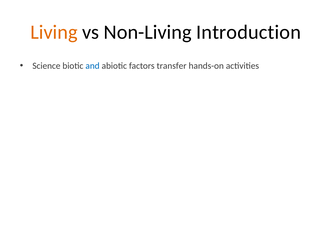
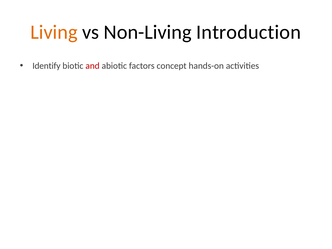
Science: Science -> Identify (46, 66)
and colour: blue -> red (93, 66)
transfer: transfer -> concept (172, 66)
